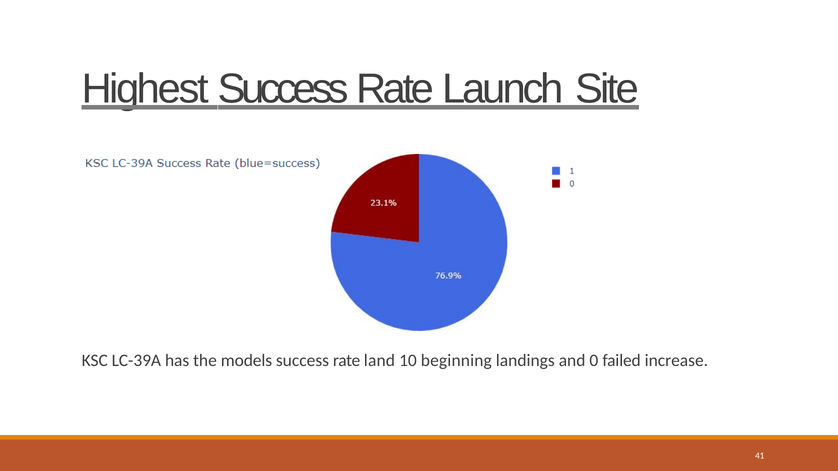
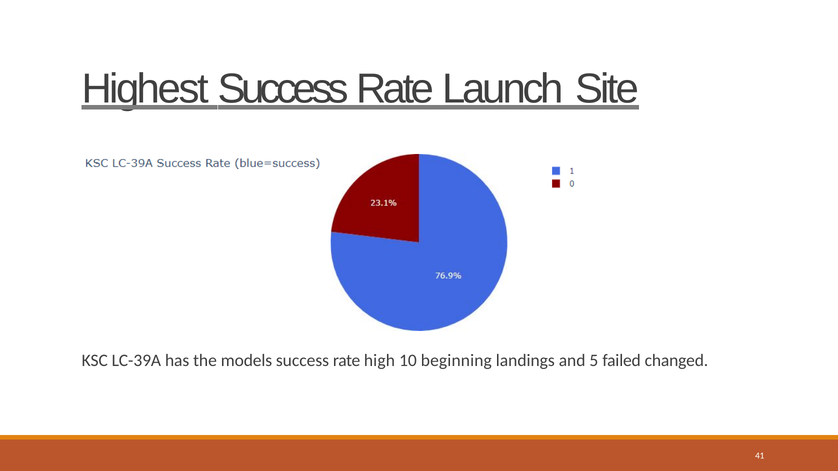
land: land -> high (379, 361)
0: 0 -> 5 (594, 361)
increase: increase -> changed (676, 361)
